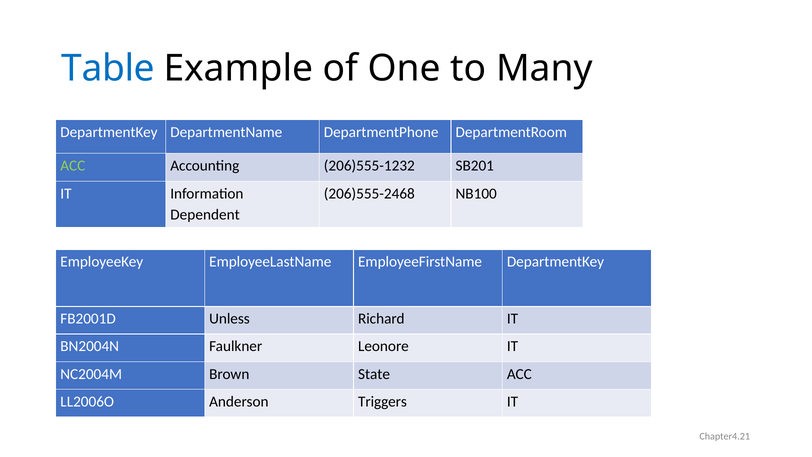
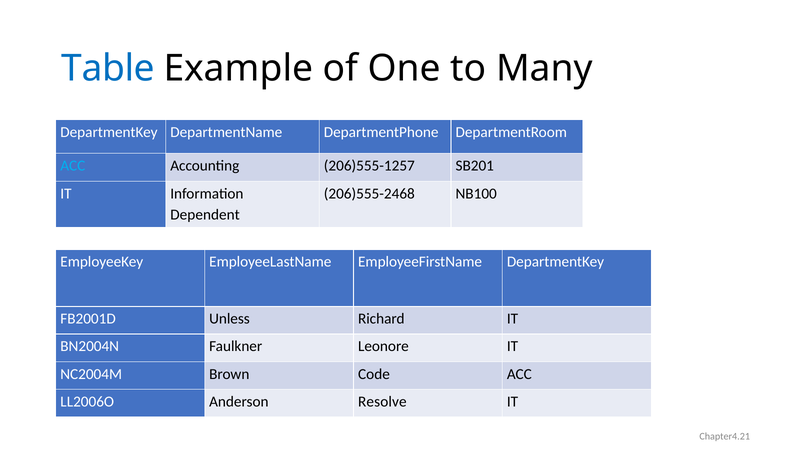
ACC colour: light green -> light blue (73, 165)
206)555-1232: 206)555-1232 -> 206)555-1257 (369, 165)
State: State -> Code (374, 374)
Triggers: Triggers -> Resolve (382, 401)
